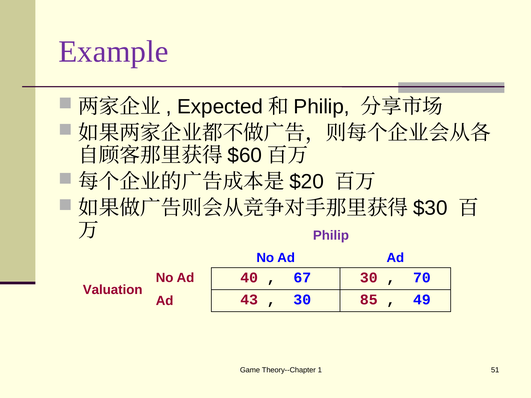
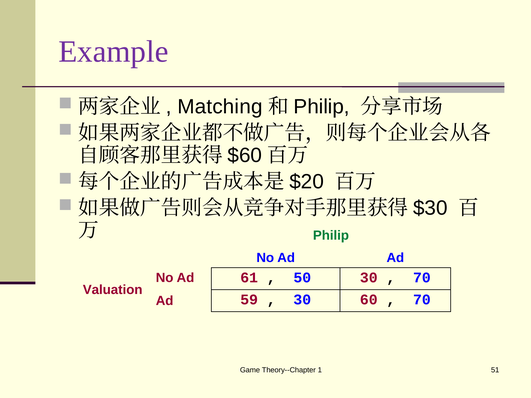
Expected: Expected -> Matching (220, 107)
Philip colour: purple -> green (331, 236)
40: 40 -> 61 (249, 278)
67: 67 -> 50 (302, 278)
43: 43 -> 59 (249, 300)
85: 85 -> 60 (369, 300)
49: 49 -> 70 (422, 300)
